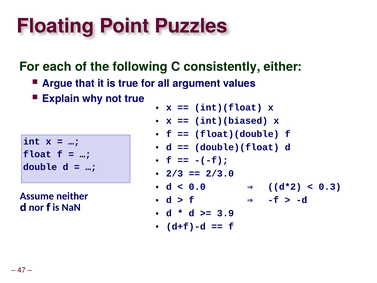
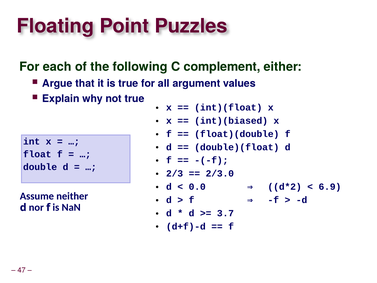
consistently: consistently -> complement (222, 67)
0.3: 0.3 -> 6.9 (330, 187)
3.9: 3.9 -> 3.7 (225, 213)
